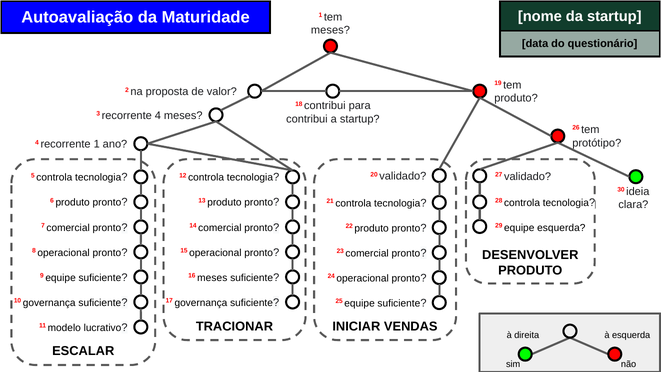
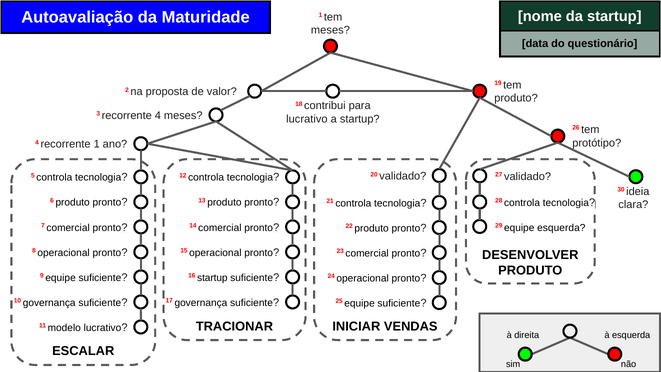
contribui: contribui -> lucrativo (307, 119)
16 meses: meses -> startup (212, 278)
